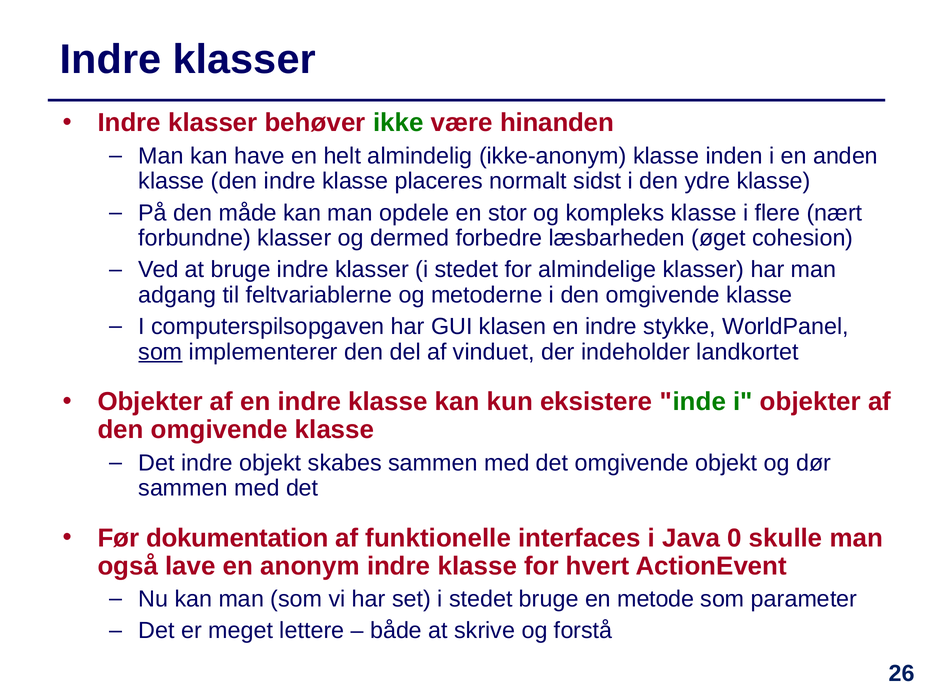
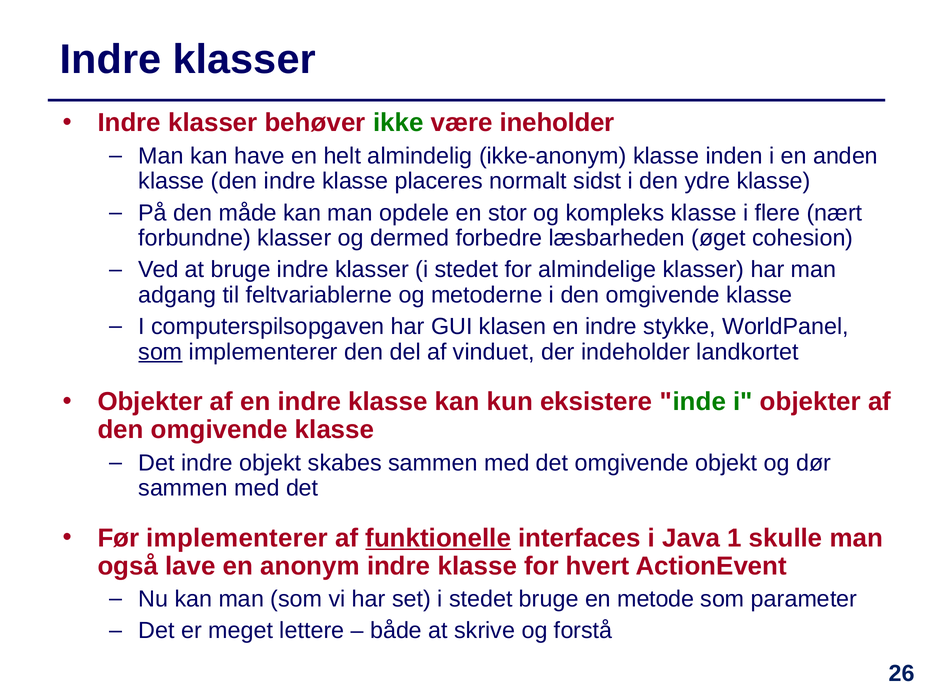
hinanden: hinanden -> ineholder (557, 123)
Før dokumentation: dokumentation -> implementerer (237, 538)
funktionelle underline: none -> present (438, 538)
0: 0 -> 1 (734, 538)
